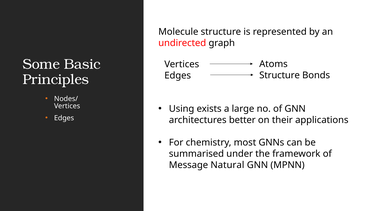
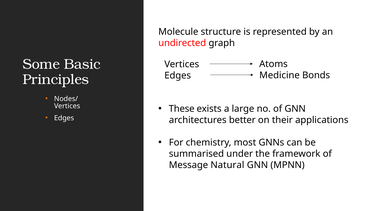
Structure: Structure -> Medicine (280, 76)
Using: Using -> These (182, 109)
